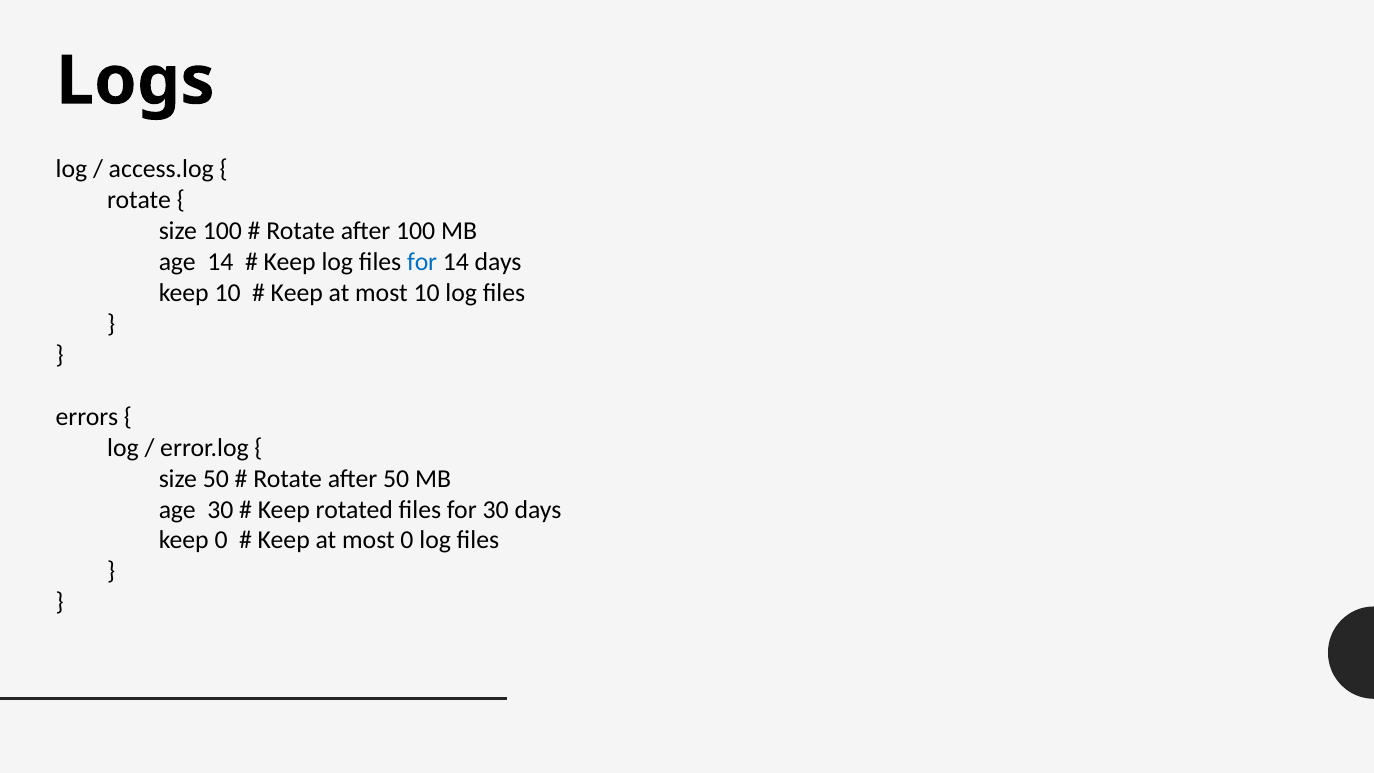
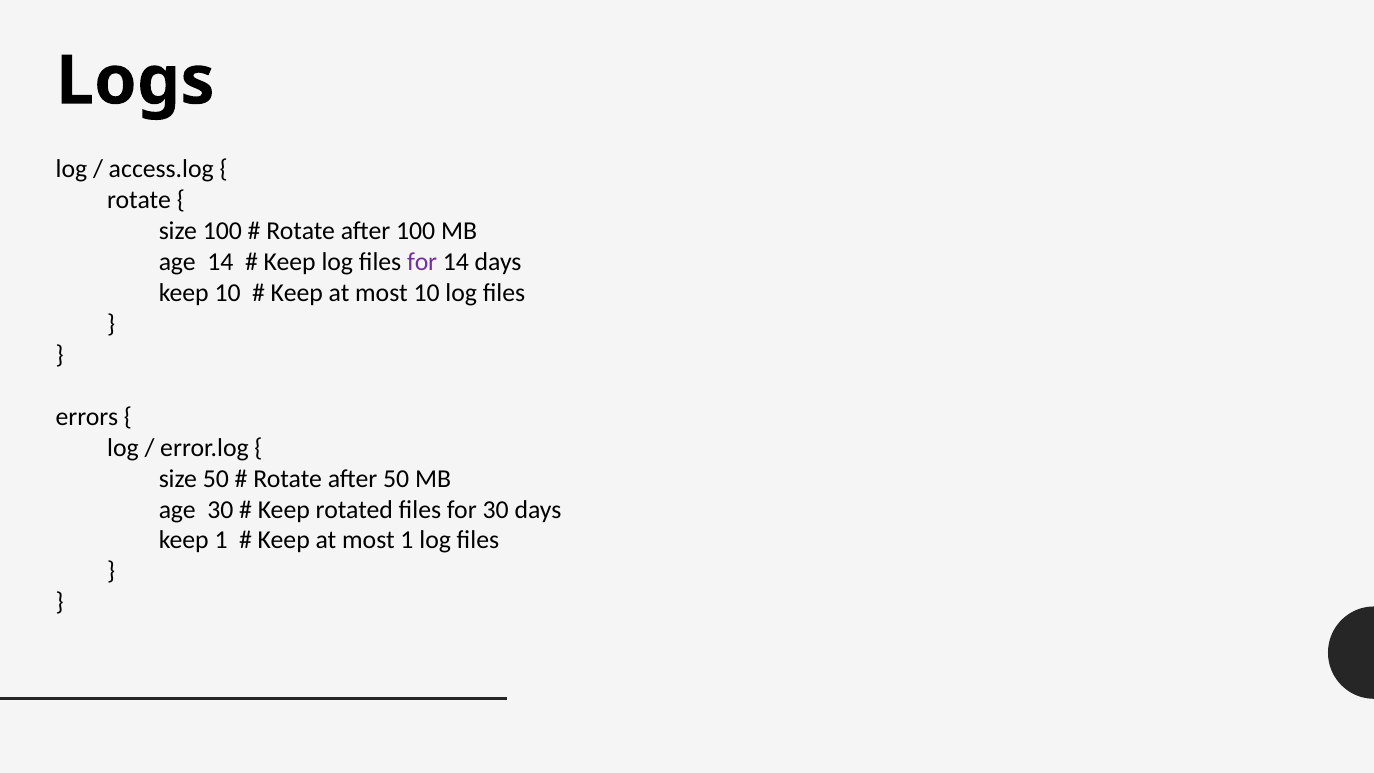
for colour: blue -> purple (422, 262)
keep 0: 0 -> 1 (221, 540)
most 0: 0 -> 1 (407, 540)
